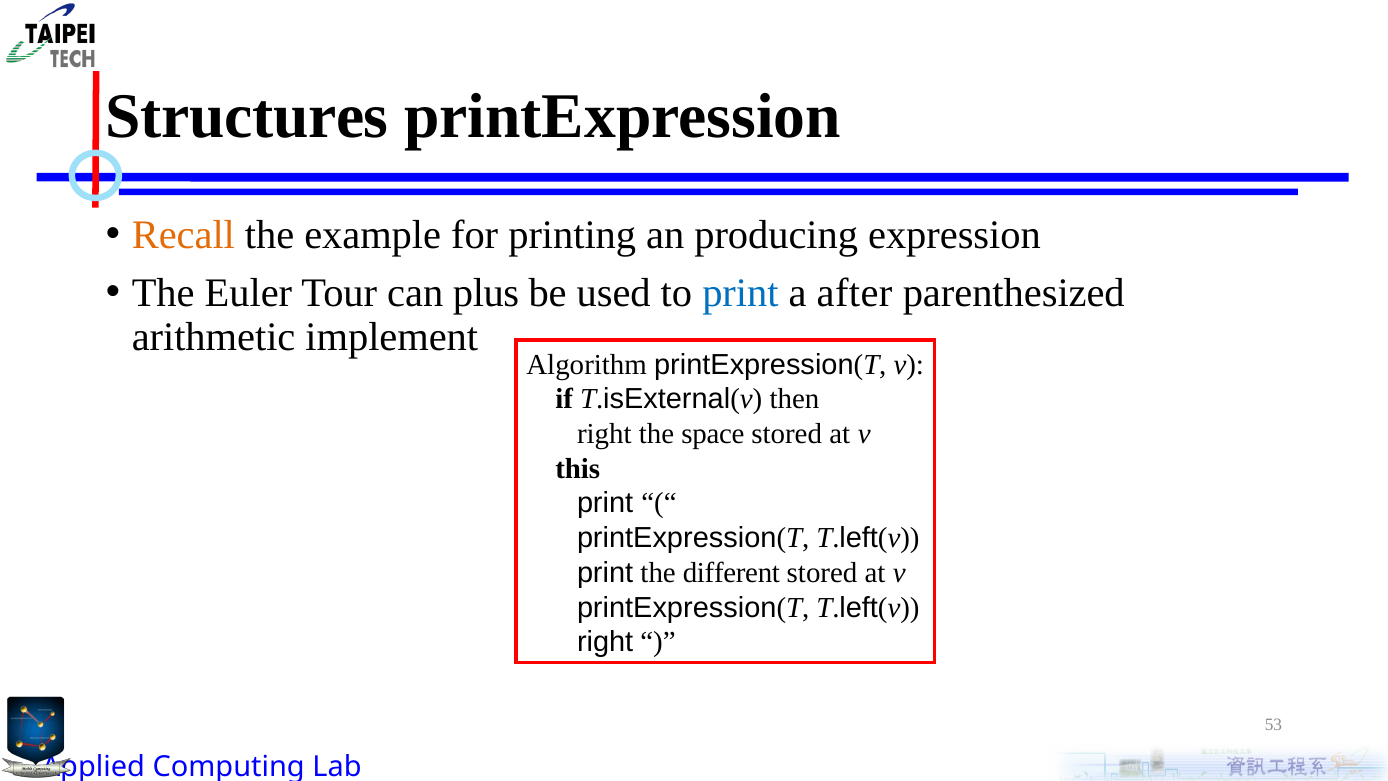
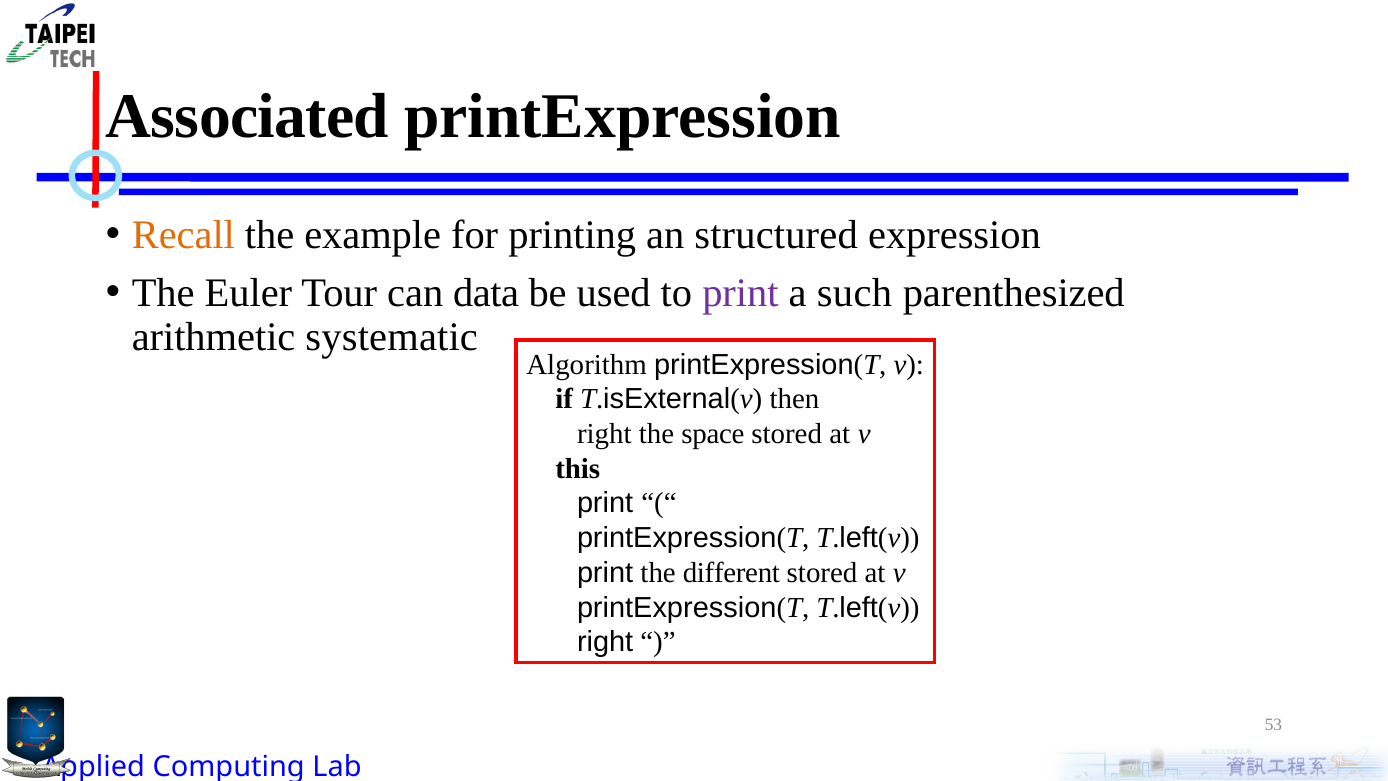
Structures: Structures -> Associated (247, 117)
producing: producing -> structured (776, 235)
plus: plus -> data (486, 293)
print colour: blue -> purple (740, 293)
after: after -> such (854, 293)
implement: implement -> systematic (392, 337)
